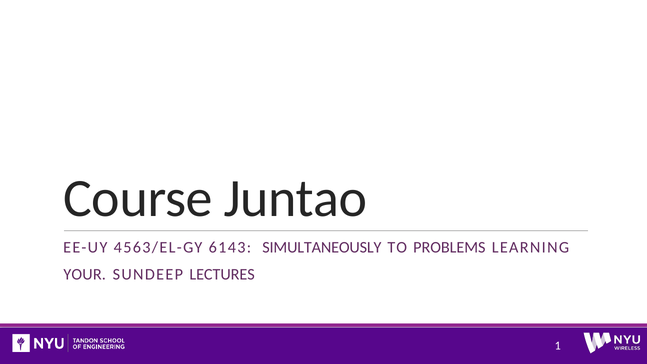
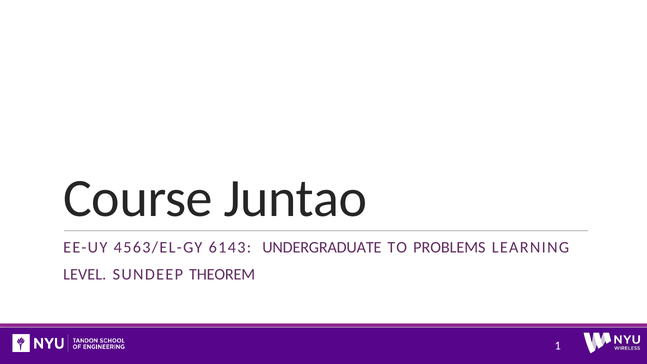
SIMULTANEOUSLY: SIMULTANEOUSLY -> UNDERGRADUATE (322, 248)
YOUR: YOUR -> LEVEL (85, 274)
LECTURES: LECTURES -> THEOREM (222, 274)
